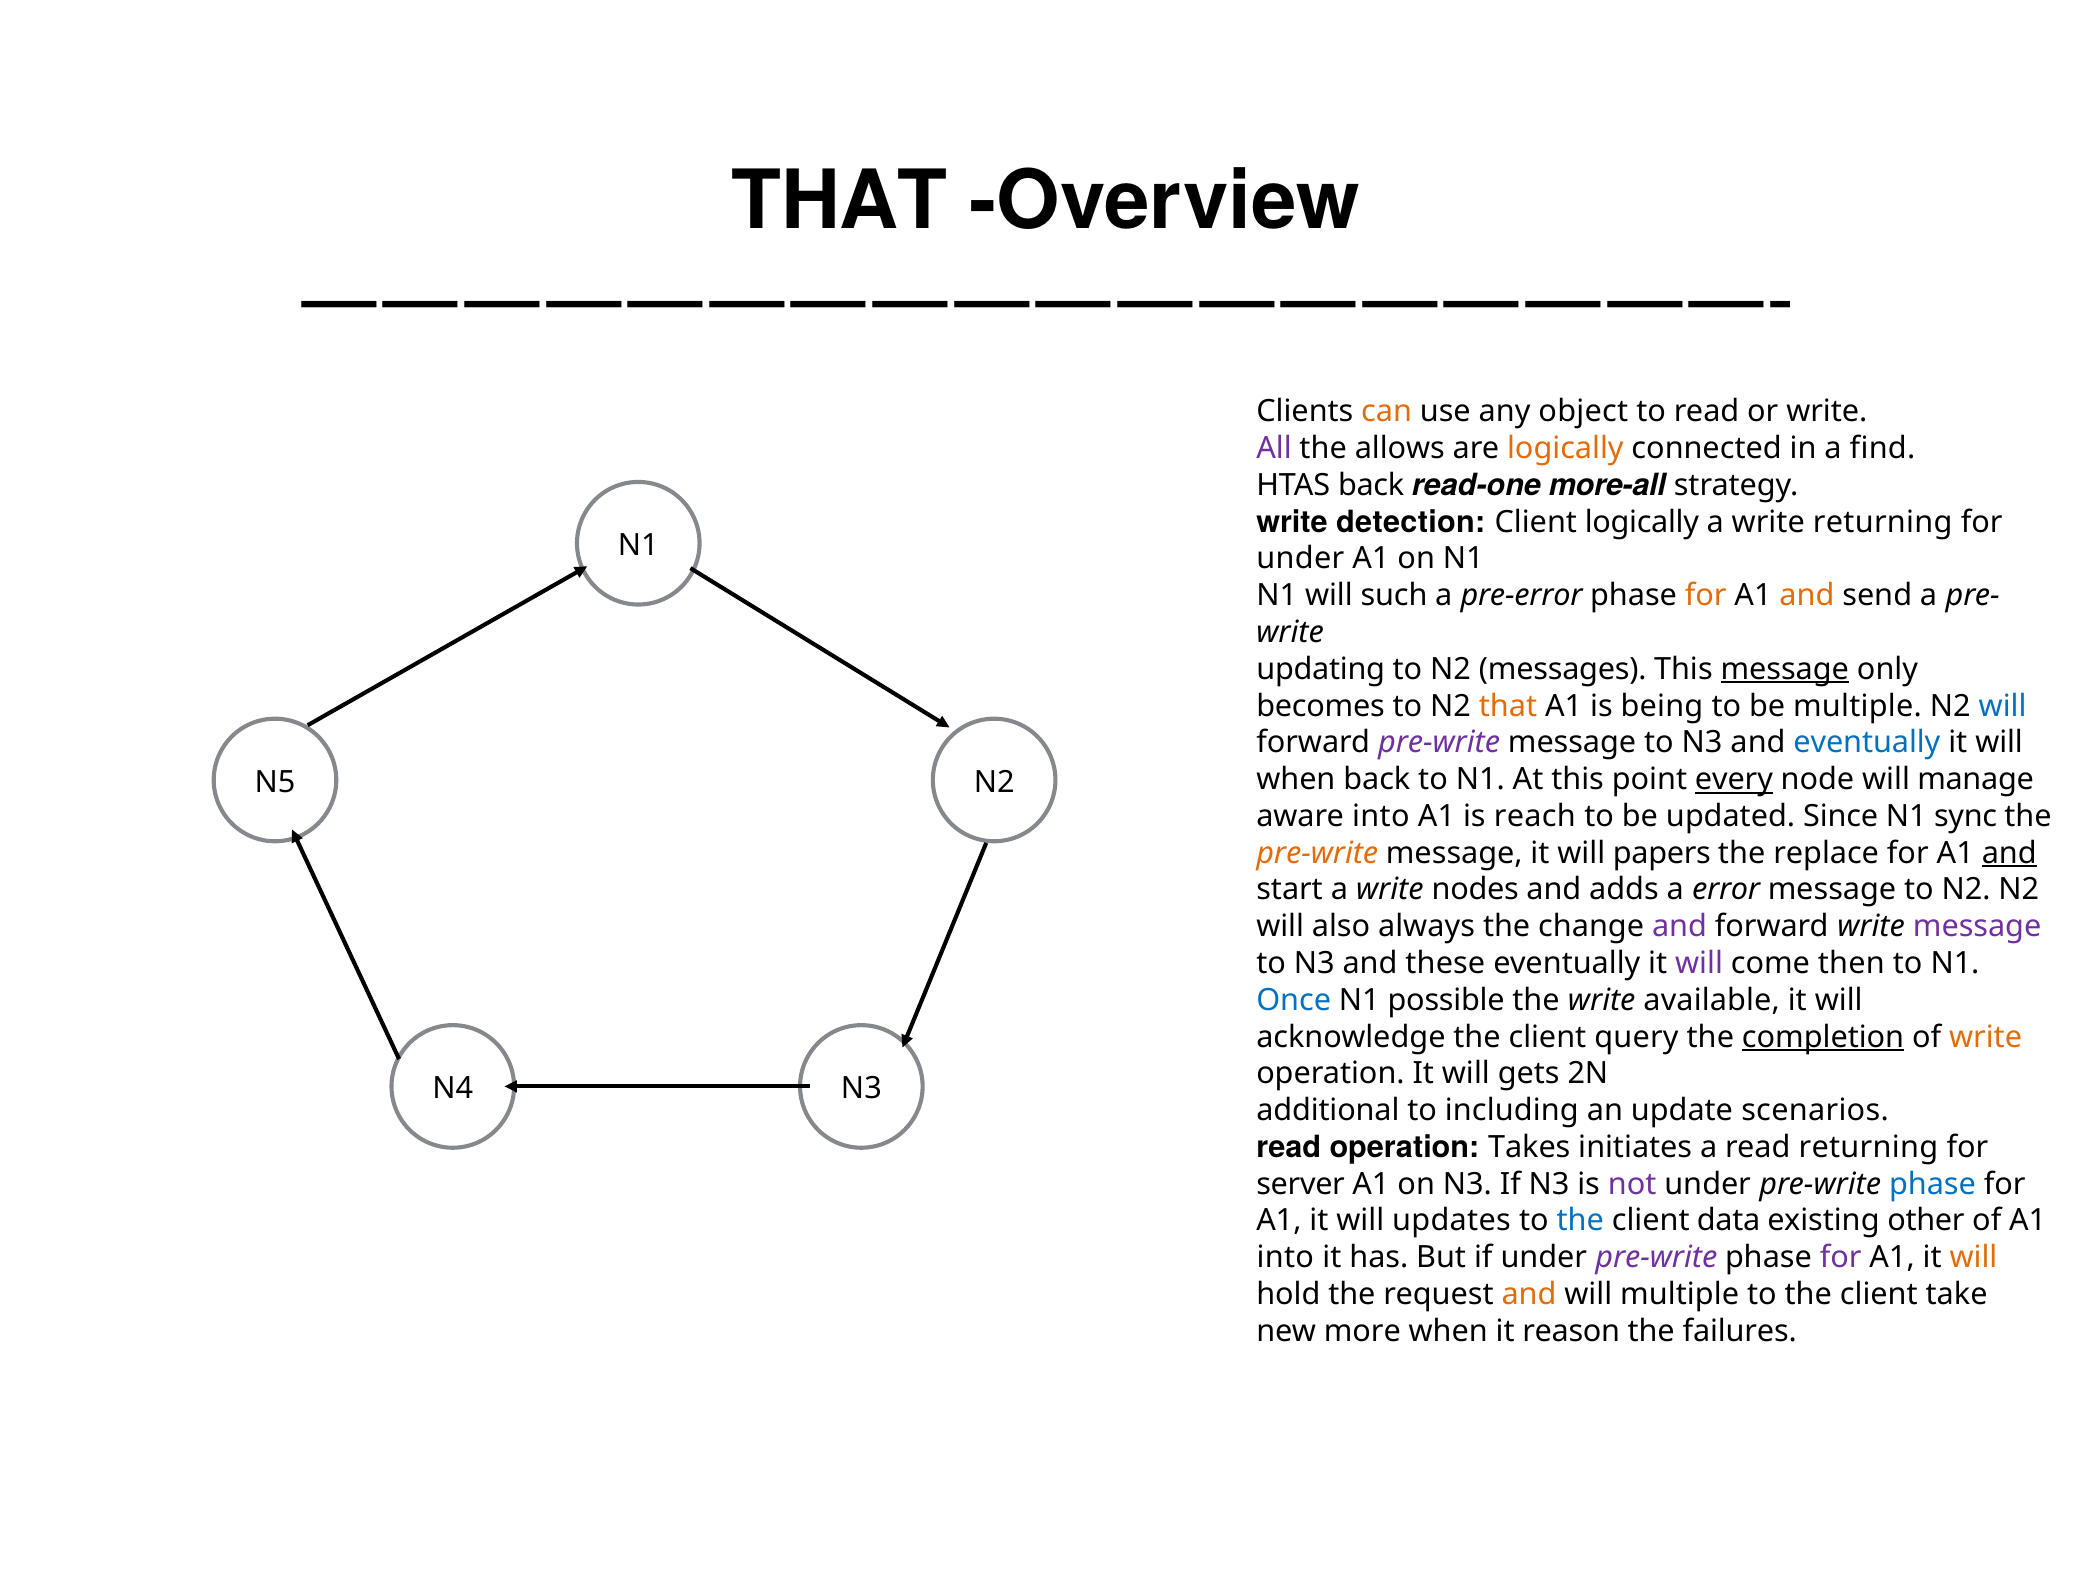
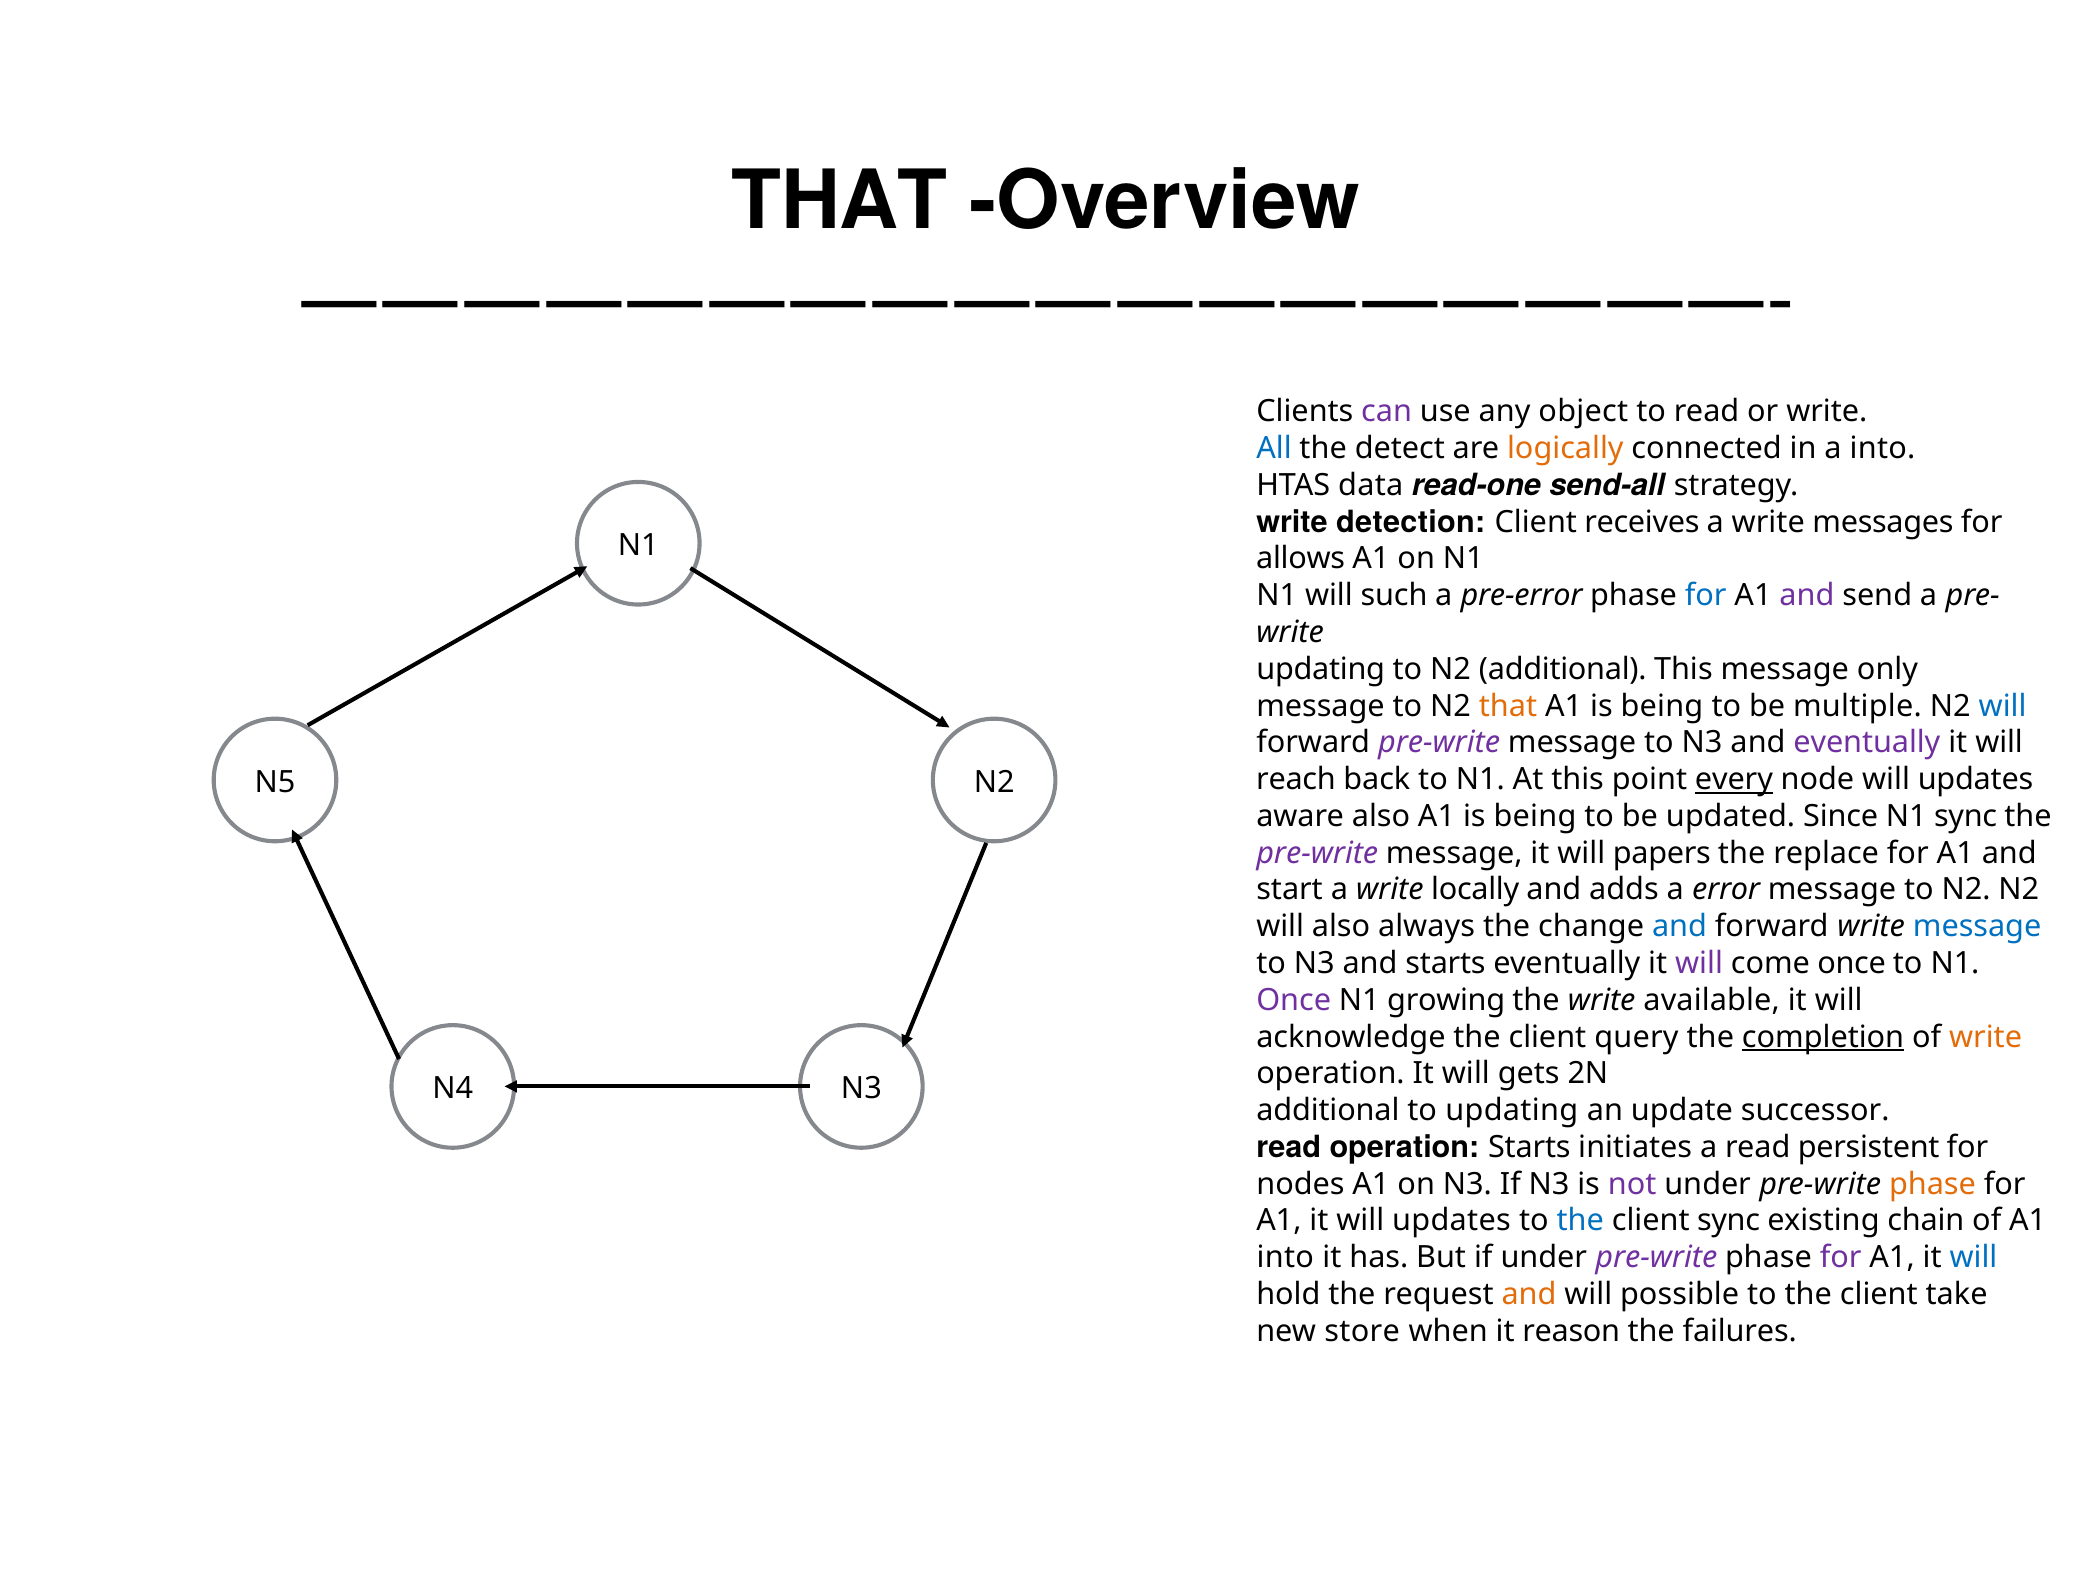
can colour: orange -> purple (1387, 412)
All colour: purple -> blue (1274, 449)
allows: allows -> detect (1400, 449)
a find: find -> into (1883, 449)
HTAS back: back -> data (1371, 485)
more-all: more-all -> send-all (1607, 485)
Client logically: logically -> receives (1642, 522)
write returning: returning -> messages (1883, 522)
under: under -> allows (1301, 559)
for colour: orange -> blue (1706, 596)
and colour: orange -> purple (1807, 596)
N2 messages: messages -> additional (1563, 669)
message underline: present -> none (1785, 669)
becomes: becomes -> message (1321, 706)
eventually colour: blue -> purple (1867, 743)
when: when -> reach (1296, 780)
node will manage: manage -> updates (1976, 780)
aware into: into -> also (1381, 816)
reach: reach -> being (1535, 816)
pre-write colour: orange -> purple (1317, 853)
and underline: present -> none (2009, 853)
nodes: nodes -> locally (1475, 890)
and colour: purple -> blue (1679, 927)
message colour: purple -> blue (1977, 927)
and these: these -> starts (1446, 963)
come then: then -> once (1852, 963)
Once colour: blue -> purple (1294, 1000)
possible: possible -> growing (1446, 1000)
to including: including -> updating (1512, 1110)
scenarios: scenarios -> successor (1815, 1110)
operation Takes: Takes -> Starts (1529, 1147)
read returning: returning -> persistent (1869, 1147)
server: server -> nodes (1300, 1184)
phase colour: blue -> orange (1932, 1184)
client data: data -> sync (1729, 1221)
other: other -> chain (1926, 1221)
will colour: orange -> blue (1973, 1258)
will multiple: multiple -> possible (1680, 1294)
more: more -> store (1362, 1331)
